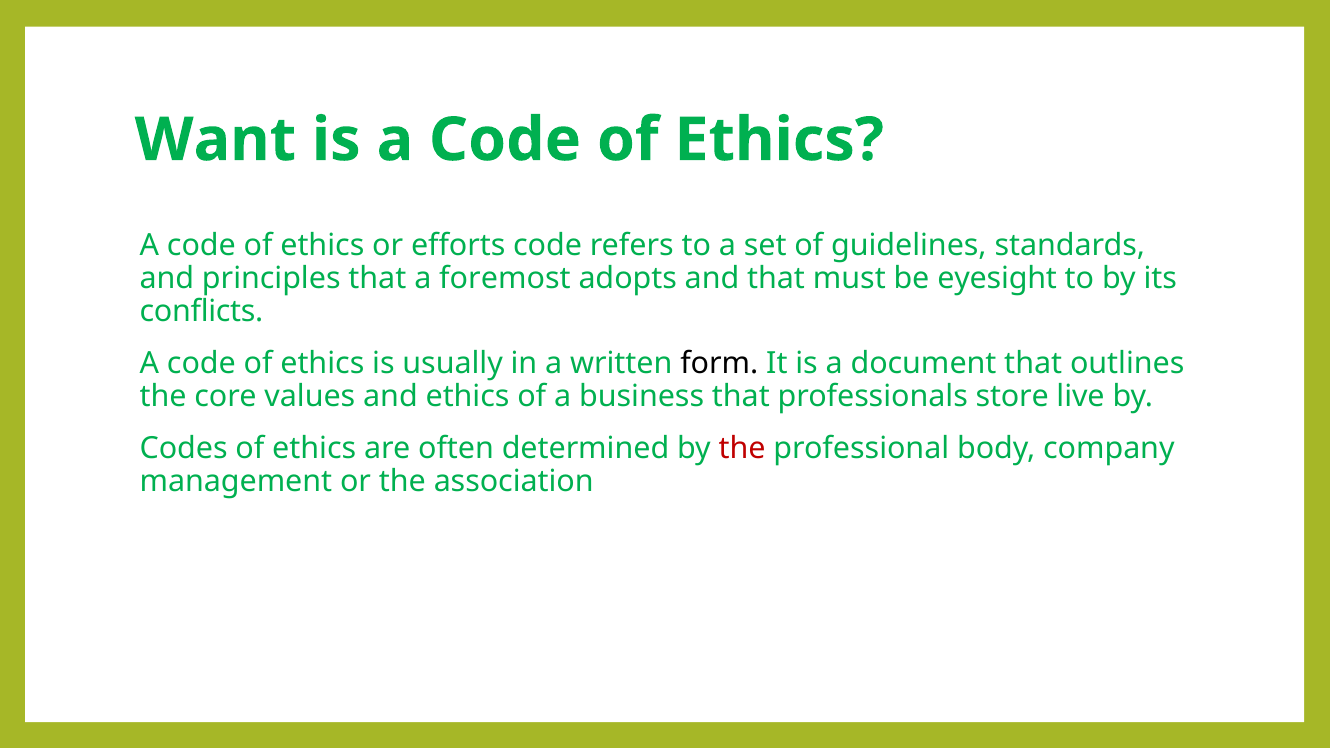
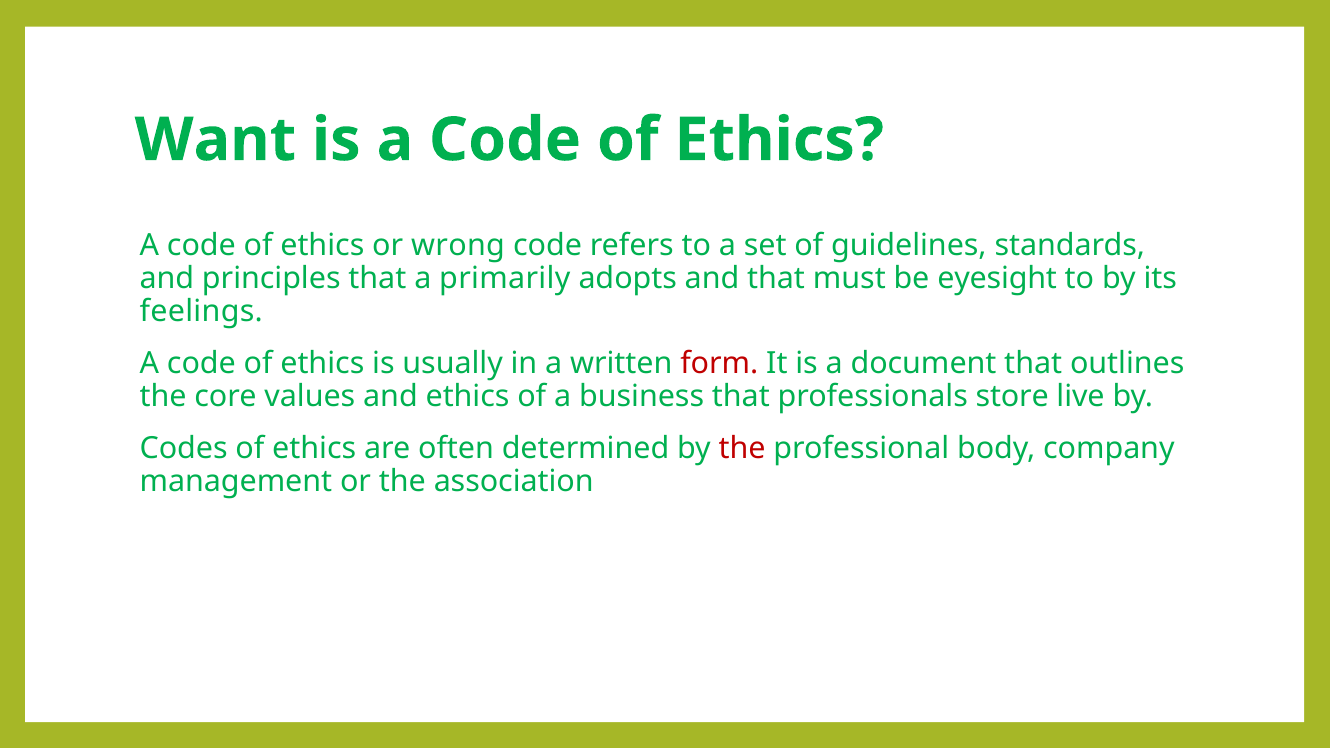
efforts: efforts -> wrong (458, 246)
foremost: foremost -> primarily (505, 279)
conflicts: conflicts -> feelings (201, 311)
form colour: black -> red (719, 364)
